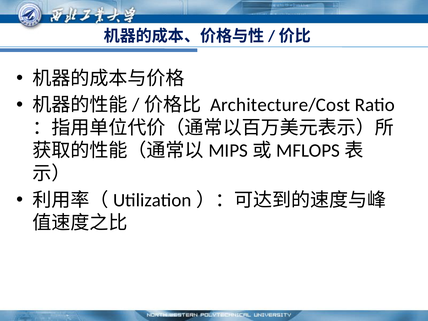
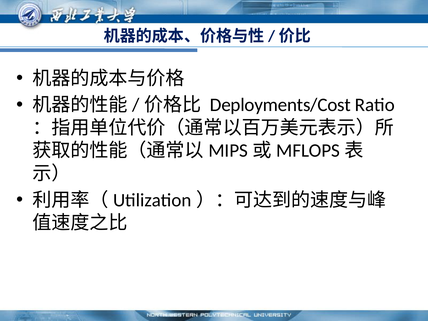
Architecture/Cost: Architecture/Cost -> Deployments/Cost (280, 105)
